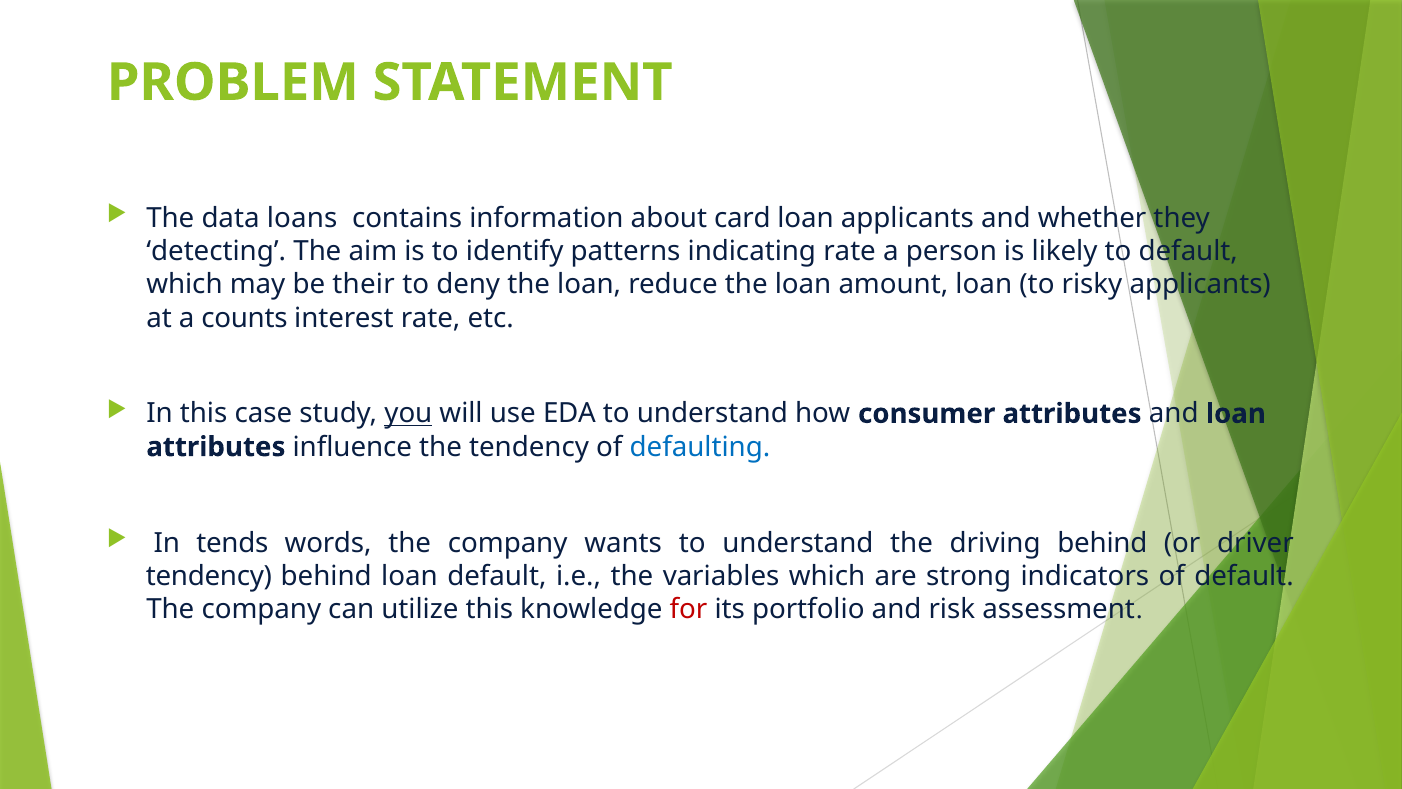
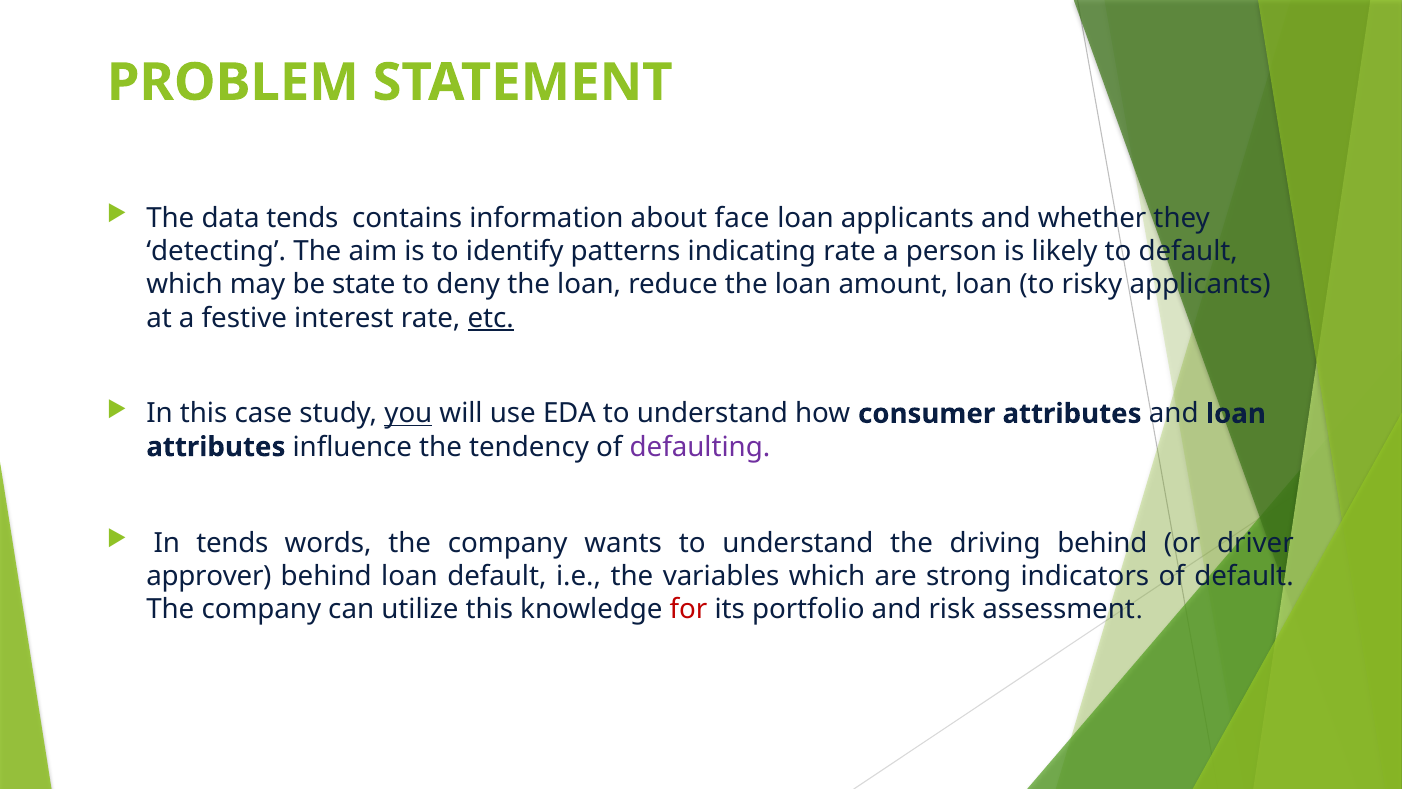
data loans: loans -> tends (302, 218)
card: card -> face (742, 218)
their: their -> state (364, 284)
counts: counts -> festive (244, 318)
etc underline: none -> present (491, 318)
defaulting colour: blue -> purple (700, 447)
tendency: tendency -> approver (209, 576)
